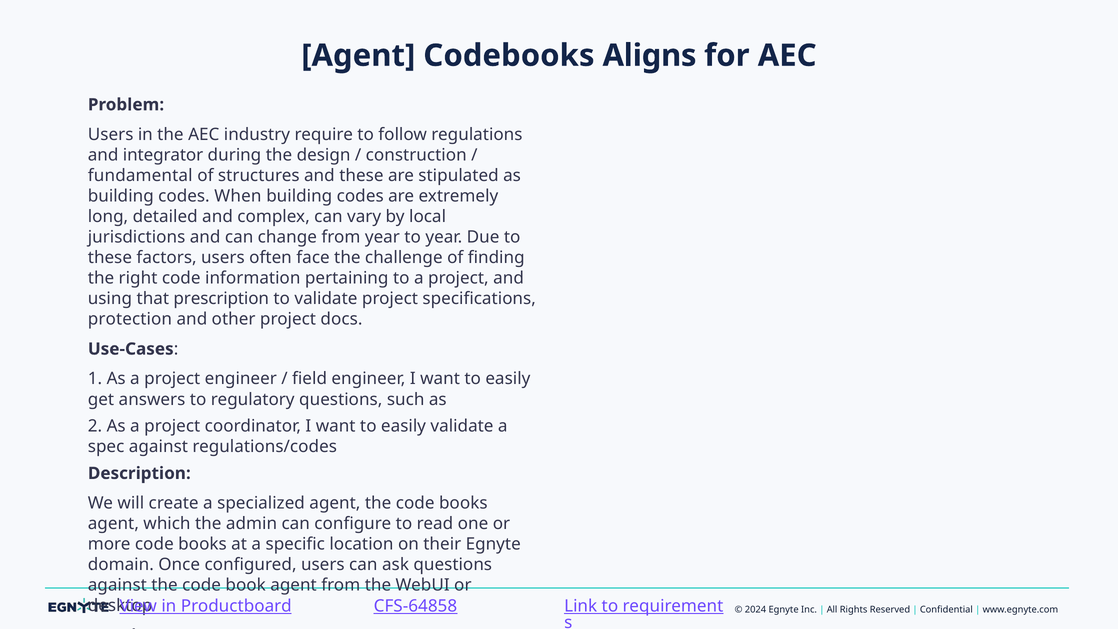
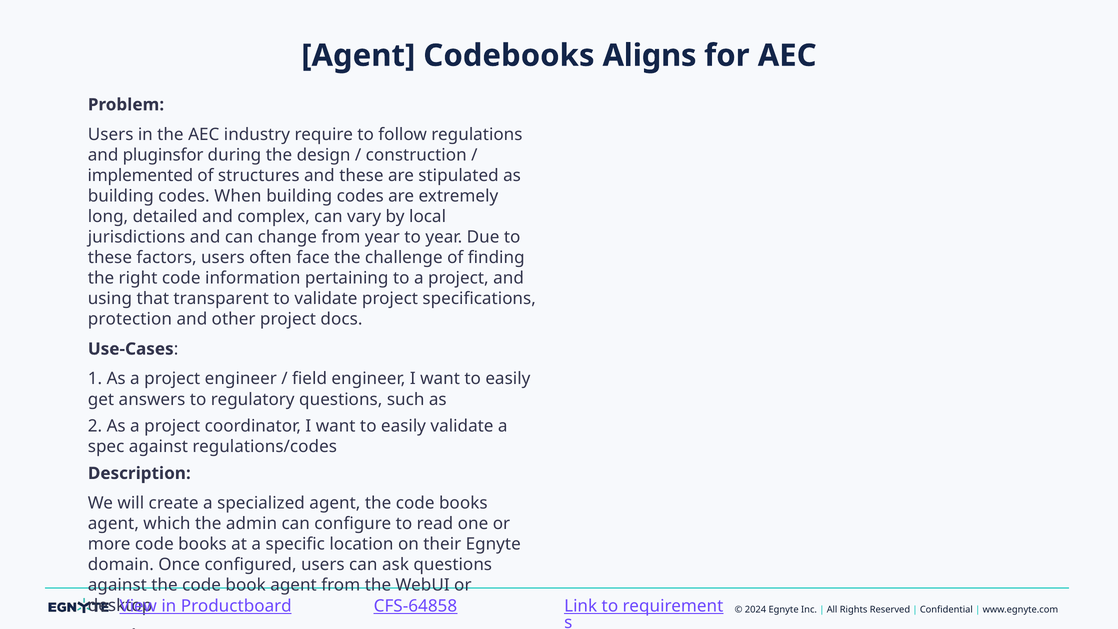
integrator: integrator -> pluginsfor (163, 155)
fundamental: fundamental -> implemented (140, 176)
prescription: prescription -> transparent (221, 299)
